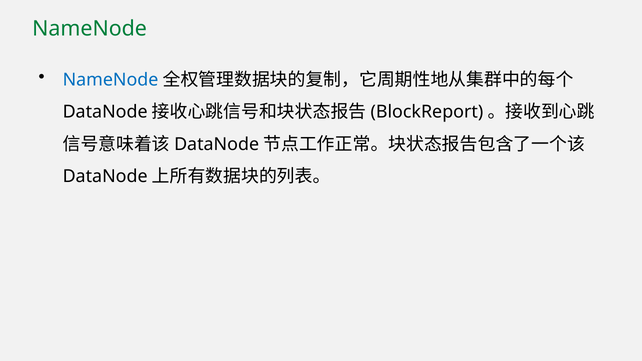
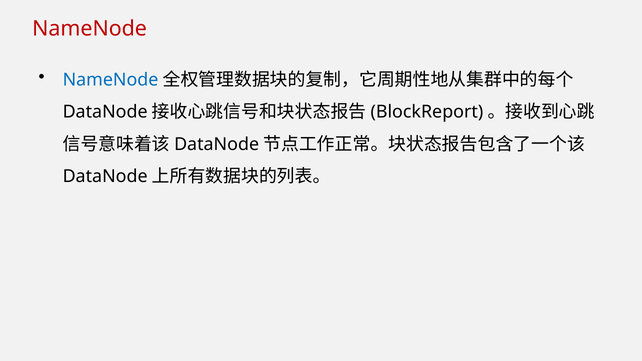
NameNode colour: green -> red (90, 29)
